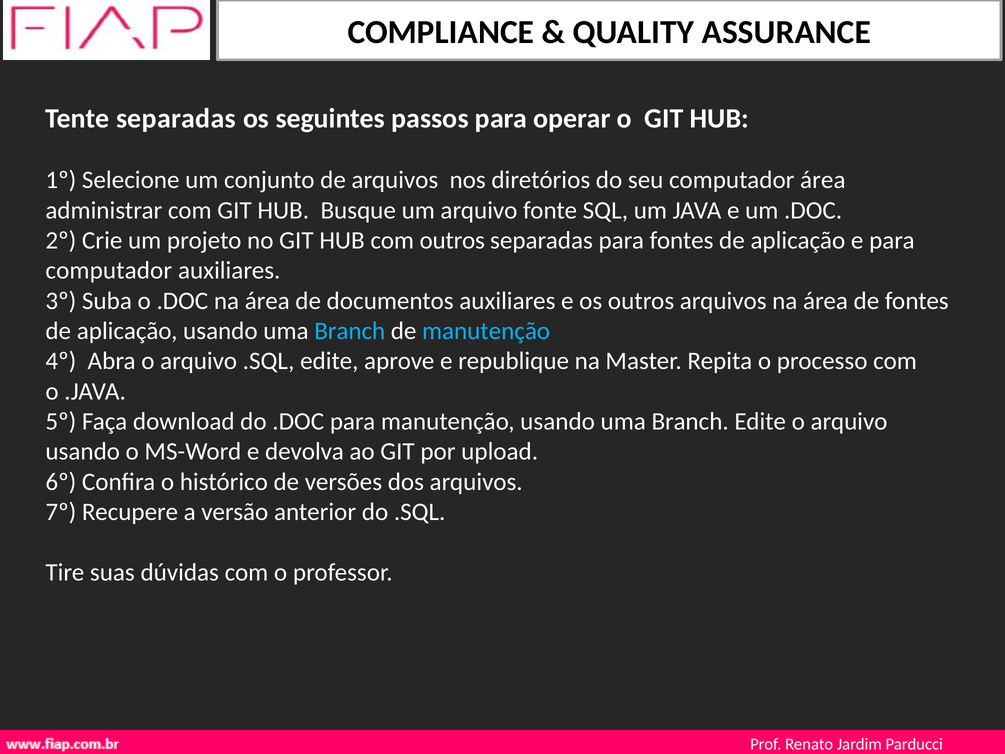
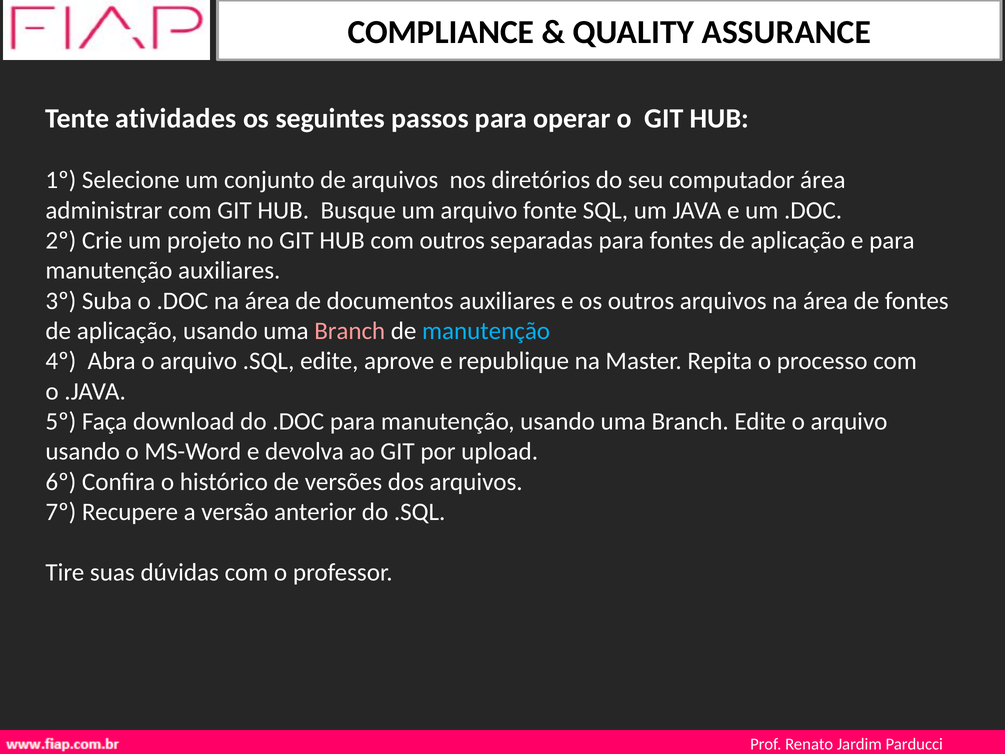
Tente separadas: separadas -> atividades (176, 118)
computador: computador -> manutenção (109, 271)
Branch colour: light blue -> pink (350, 331)
